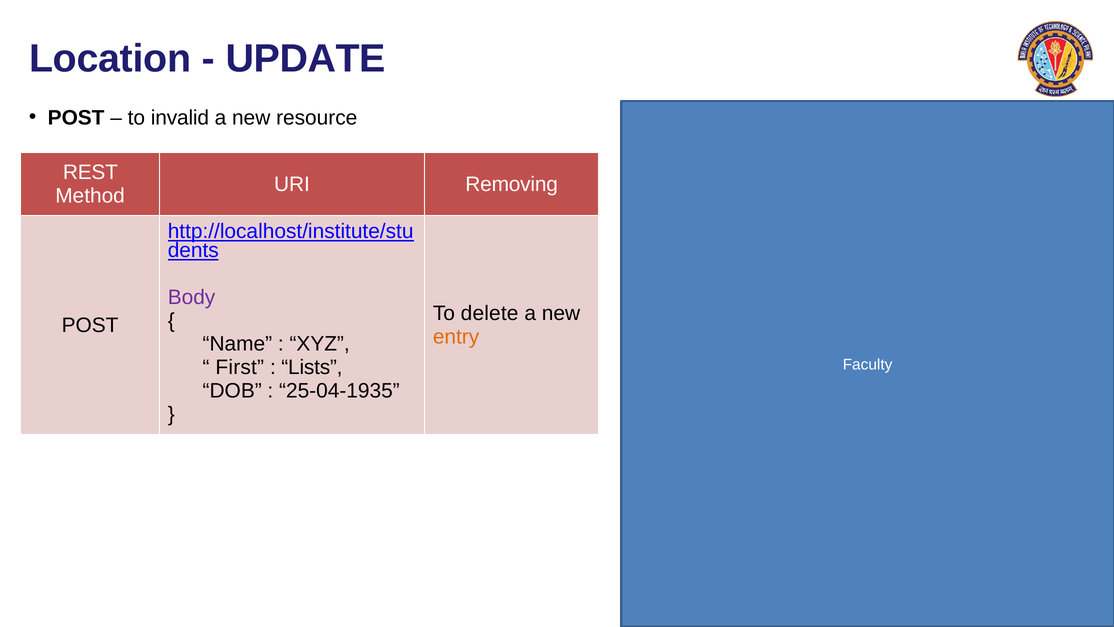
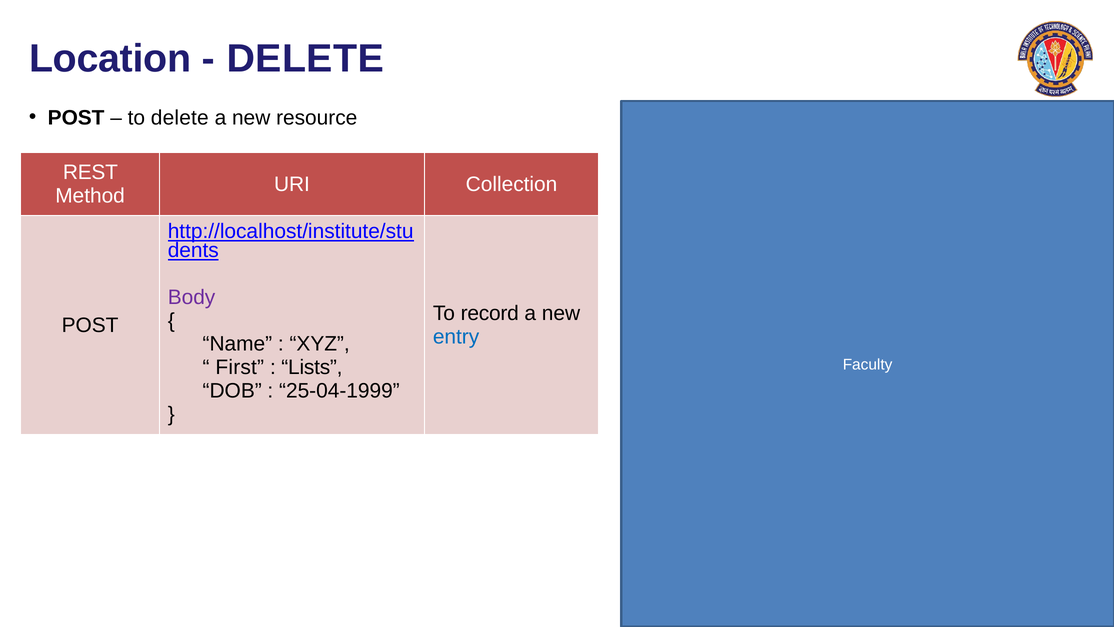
UPDATE: UPDATE -> DELETE (305, 59)
to invalid: invalid -> delete (180, 118)
Removing: Removing -> Collection (512, 184)
delete: delete -> record (490, 313)
entry colour: orange -> blue (456, 337)
25-04-1935: 25-04-1935 -> 25-04-1999 (339, 391)
